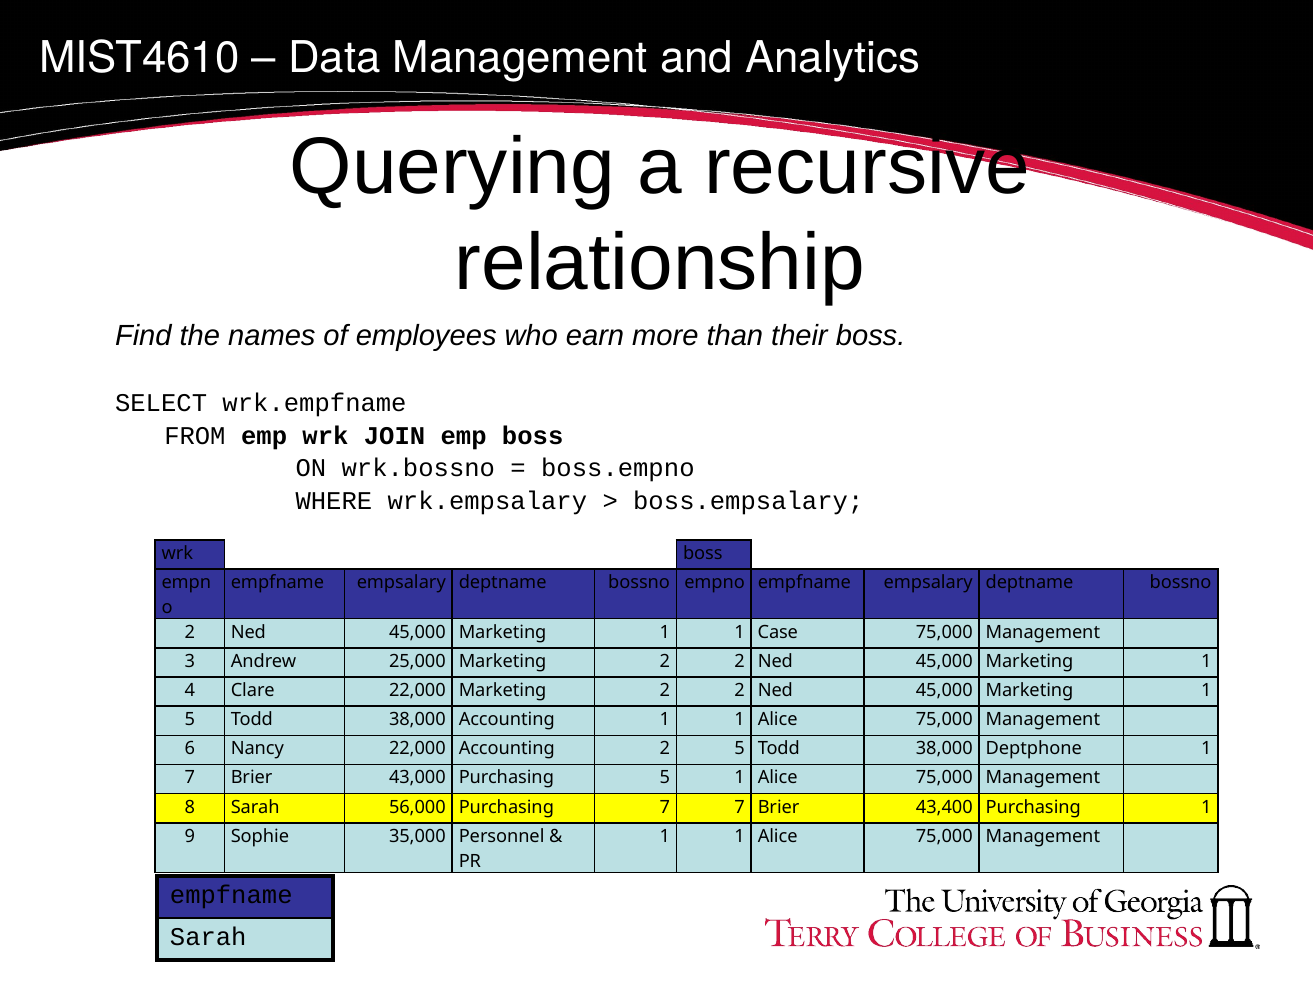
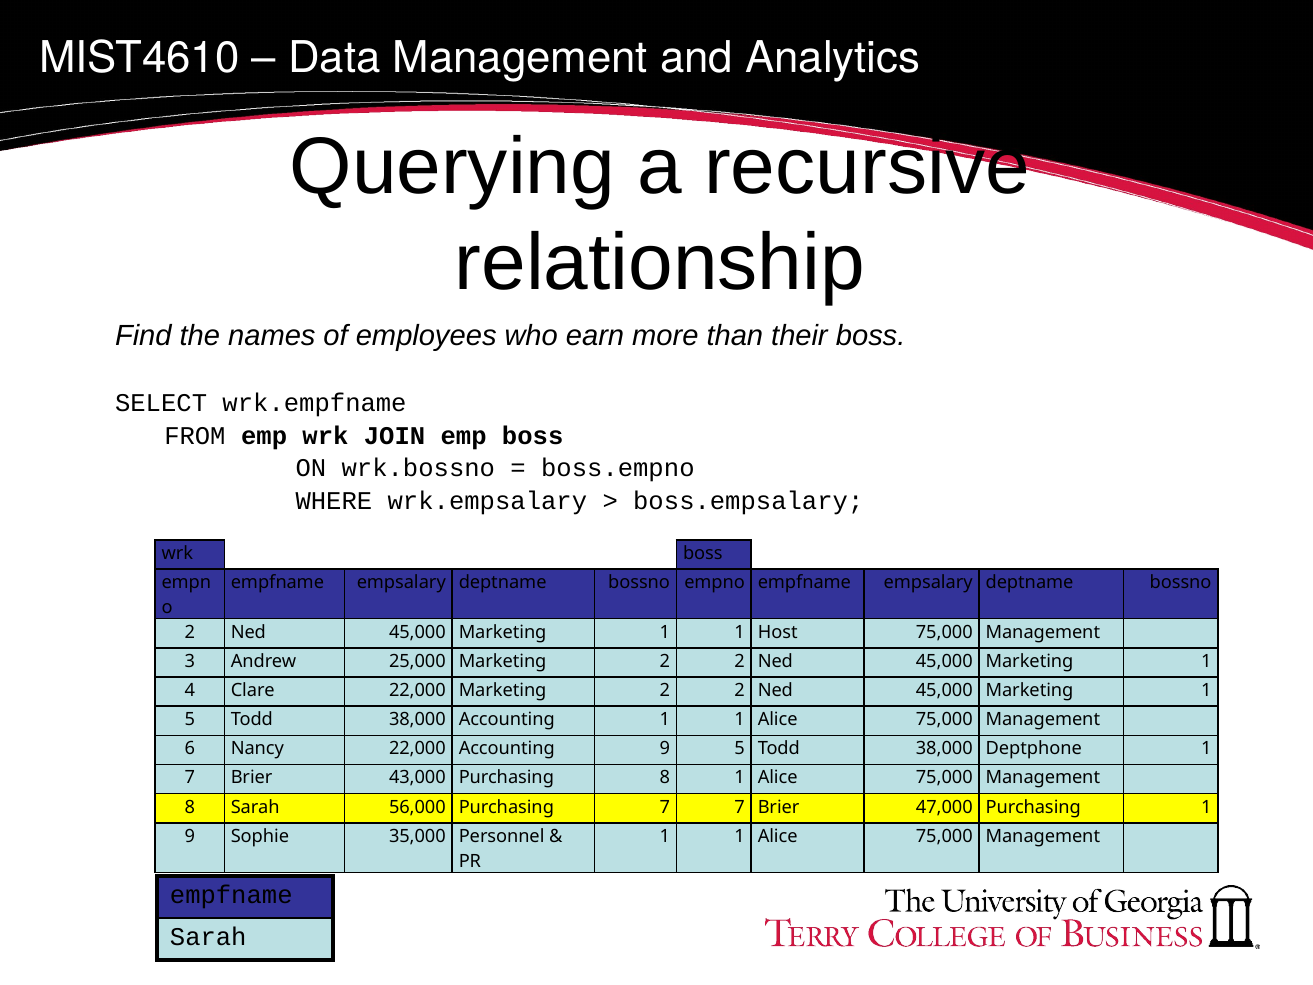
Case: Case -> Host (778, 632)
Accounting 2: 2 -> 9 (665, 749)
Purchasing 5: 5 -> 8 (665, 778)
43,400: 43,400 -> 47,000 (944, 807)
